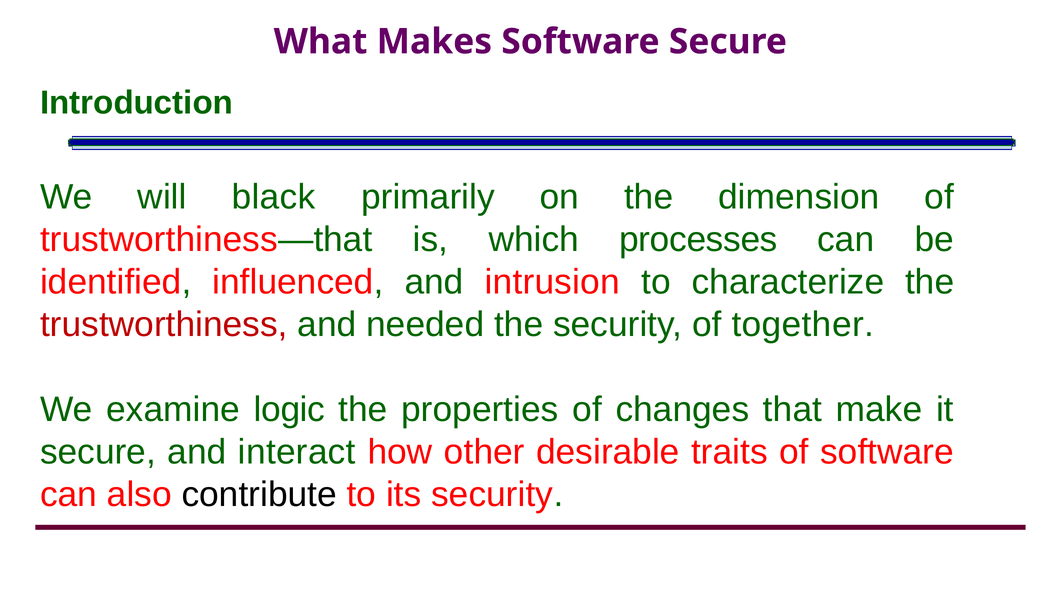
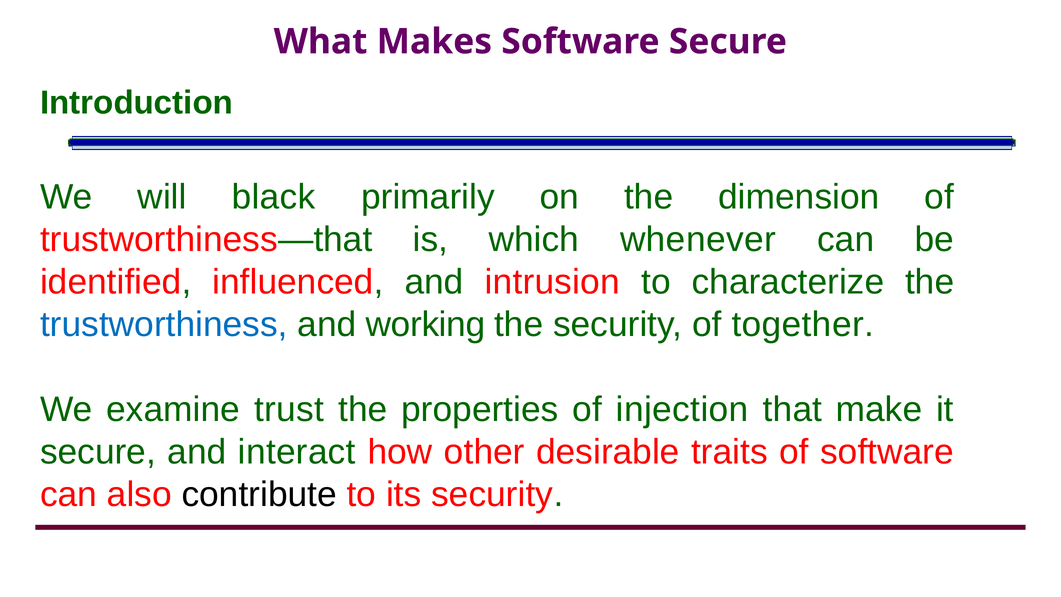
processes: processes -> whenever (698, 240)
trustworthiness colour: red -> blue (164, 325)
needed: needed -> working (425, 325)
logic: logic -> trust (289, 409)
changes: changes -> injection (682, 409)
